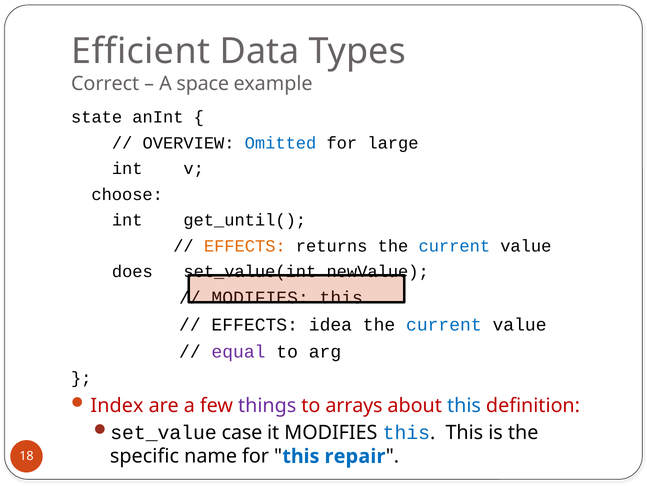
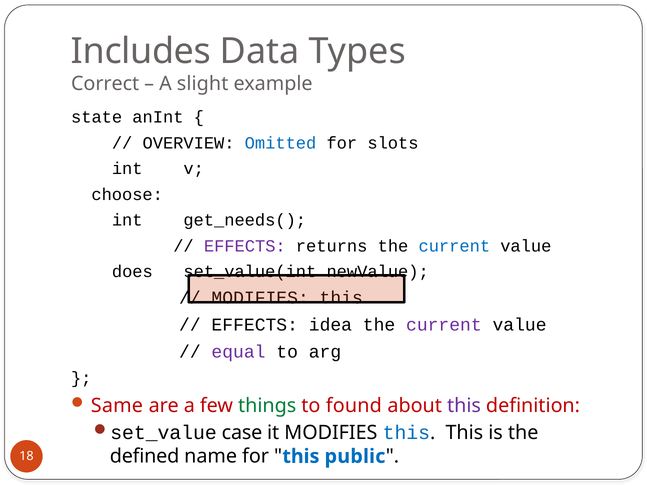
Efficient: Efficient -> Includes (141, 51)
space: space -> slight (203, 83)
large: large -> slots (393, 143)
get_until(: get_until( -> get_needs( (245, 220)
EFFECTS colour: orange -> purple (245, 246)
current colour: blue -> purple (444, 324)
Index: Index -> Same (117, 405)
things colour: purple -> green (267, 405)
arrays: arrays -> found (354, 405)
this colour: blue -> purple (464, 405)
specific: specific -> defined (145, 456)
repair: repair -> public (355, 456)
